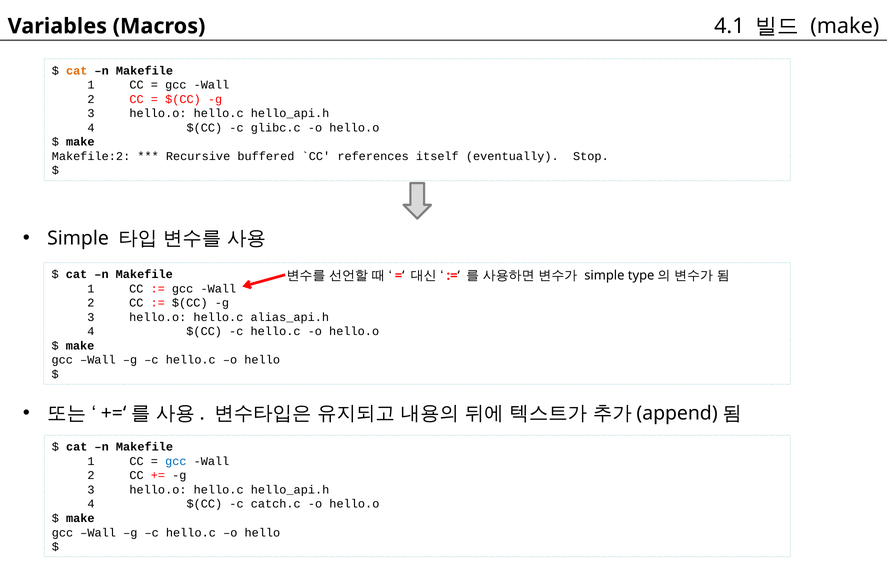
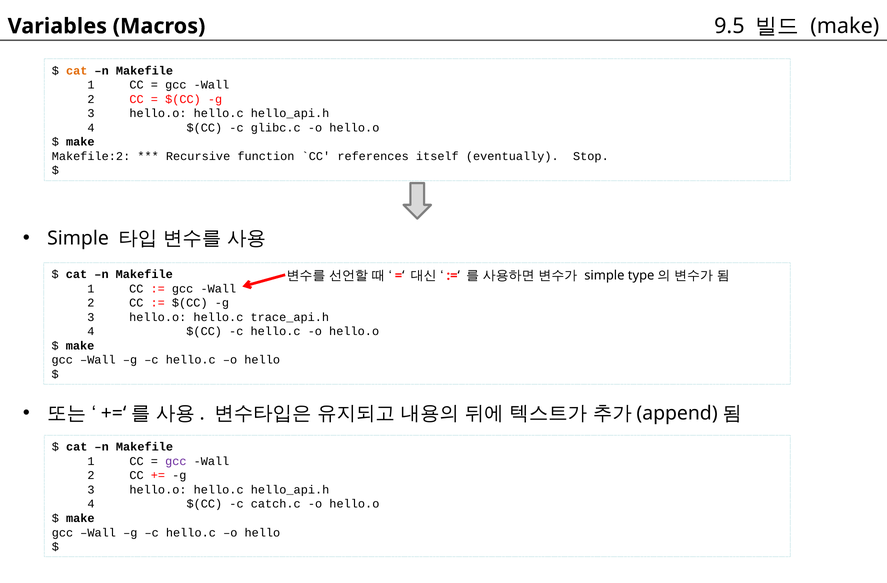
4.1: 4.1 -> 9.5 (729, 26)
buffered: buffered -> function (266, 156)
alias_api.h: alias_api.h -> trace_api.h (290, 317)
gcc colour: blue -> purple (176, 461)
